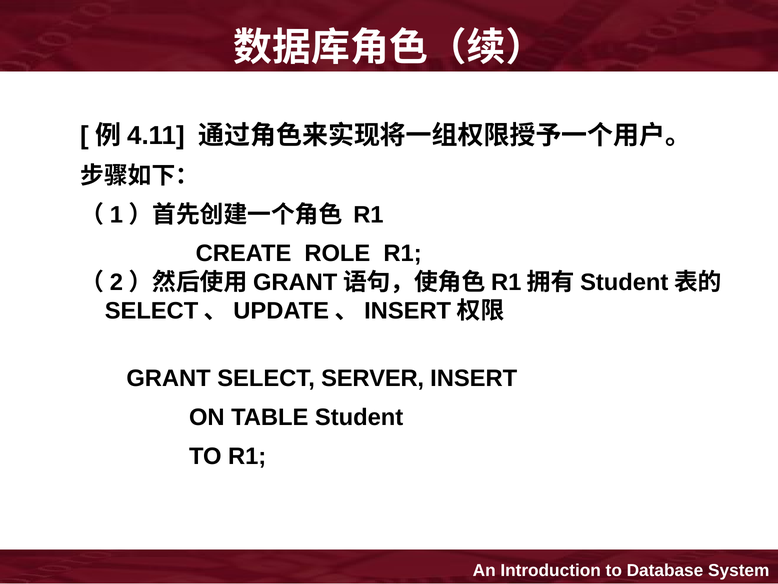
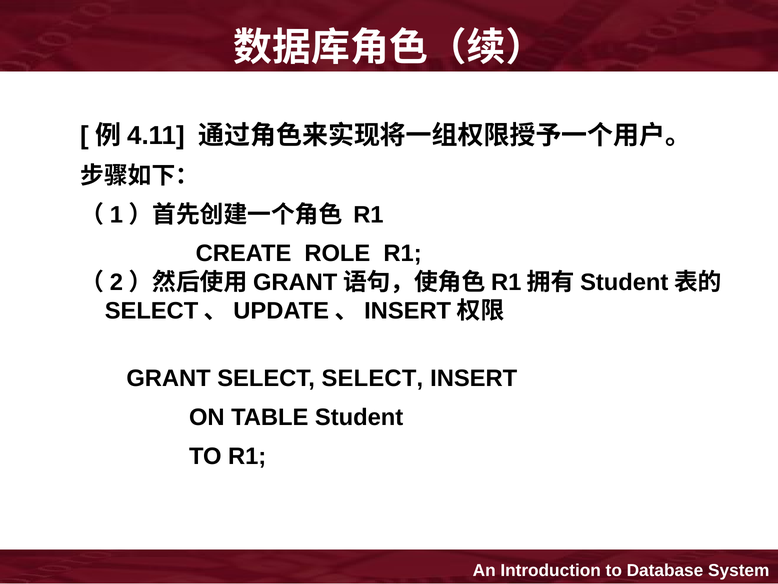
SELECT SERVER: SERVER -> SELECT (372, 378)
